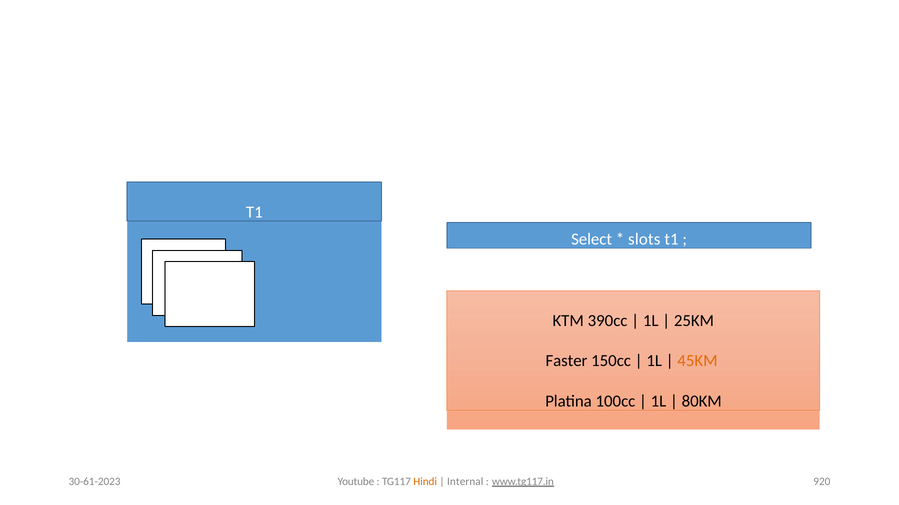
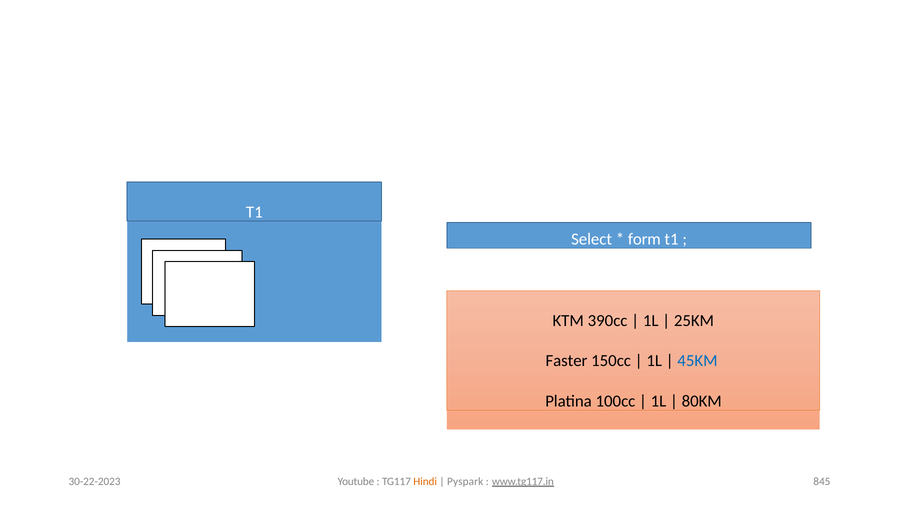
slots: slots -> form (644, 240)
45KM colour: orange -> blue (697, 361)
30-61-2023: 30-61-2023 -> 30-22-2023 (95, 482)
Internal: Internal -> Pyspark (465, 482)
920: 920 -> 845 (822, 482)
